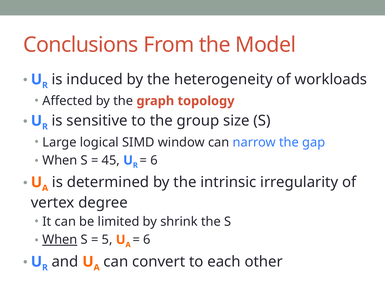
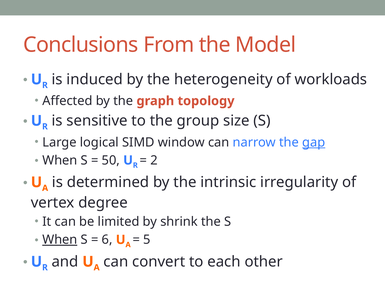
gap underline: none -> present (314, 142)
45: 45 -> 50 (111, 160)
6: 6 -> 2 (154, 160)
5: 5 -> 6 (107, 240)
6: 6 -> 5 (147, 240)
